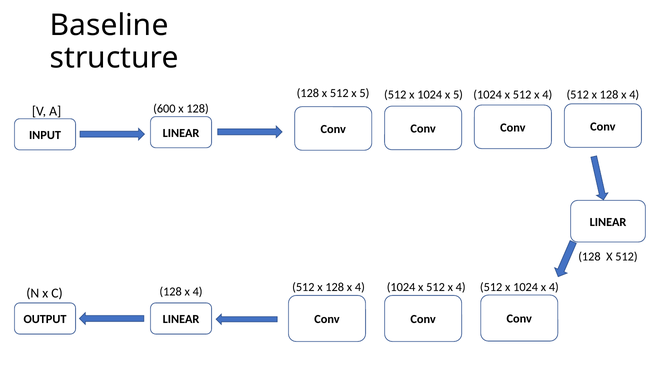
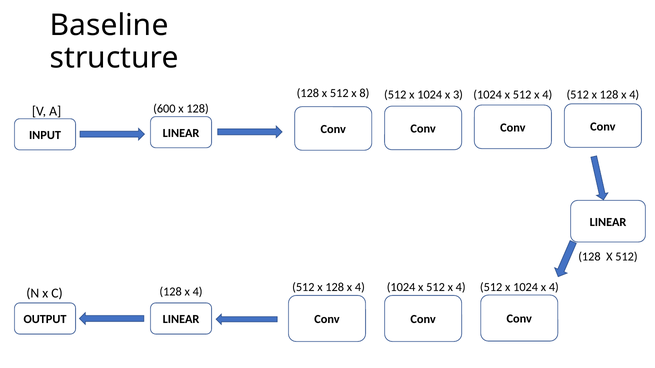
512 x 5: 5 -> 8 (364, 93)
1024 x 5: 5 -> 3 (458, 95)
